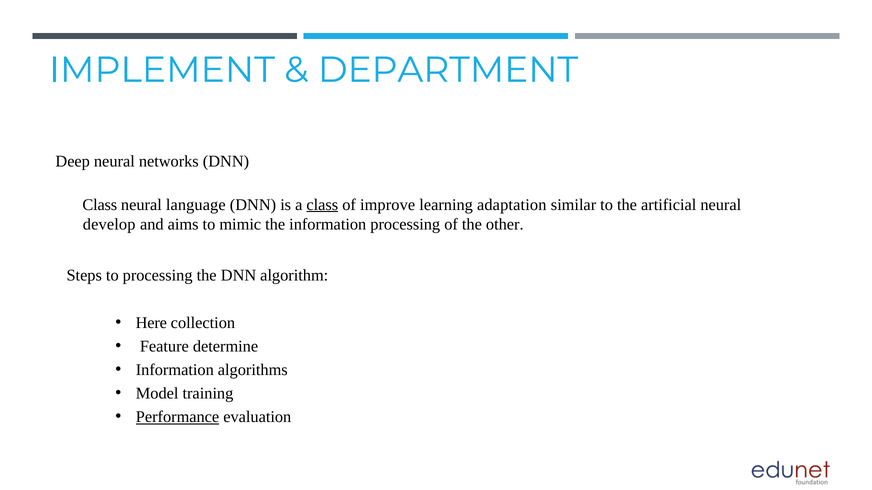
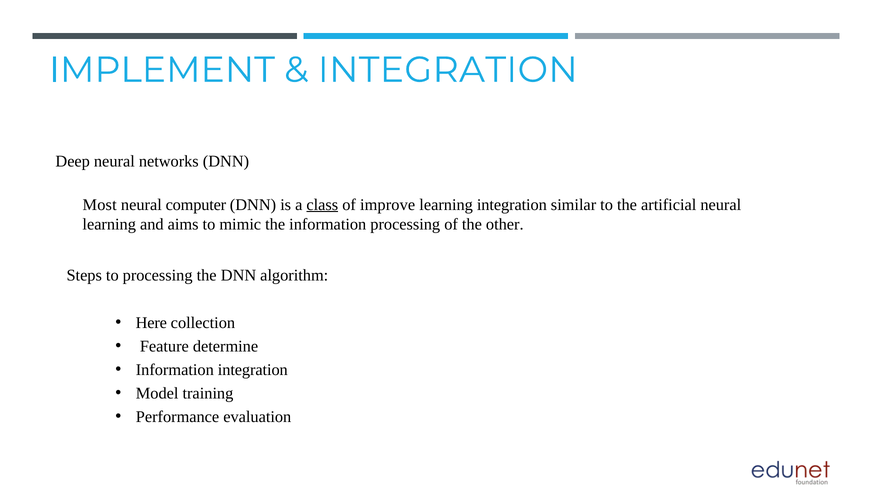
DEPARTMENT: DEPARTMENT -> INTEGRATION (448, 70)
Class: Class -> Most (100, 205)
language: language -> computer (196, 205)
learning adaptation: adaptation -> integration (512, 205)
develop: develop -> learning (109, 225)
Information algorithms: algorithms -> integration (253, 370)
Performance underline: present -> none (178, 417)
